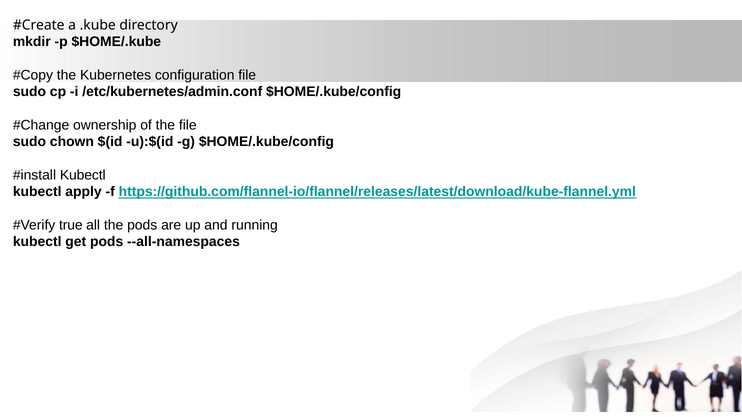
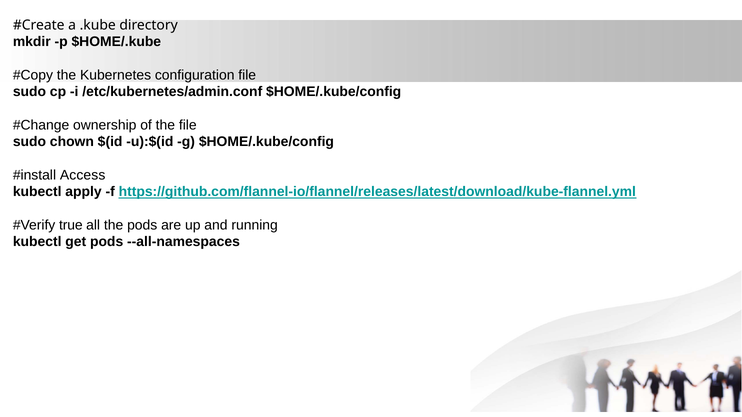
Kubectl: Kubectl -> Access (83, 175)
